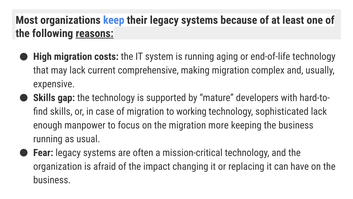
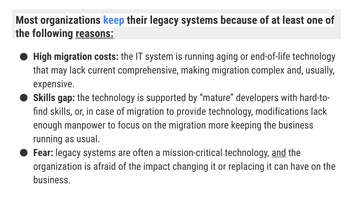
working: working -> provide (191, 111)
sophisticated: sophisticated -> modifications (282, 111)
and underline: none -> present (279, 152)
